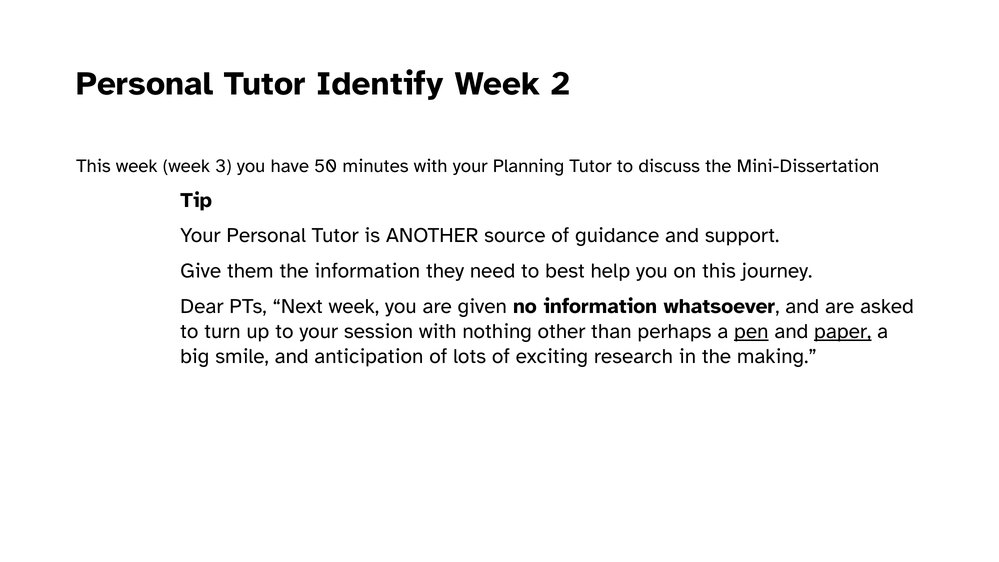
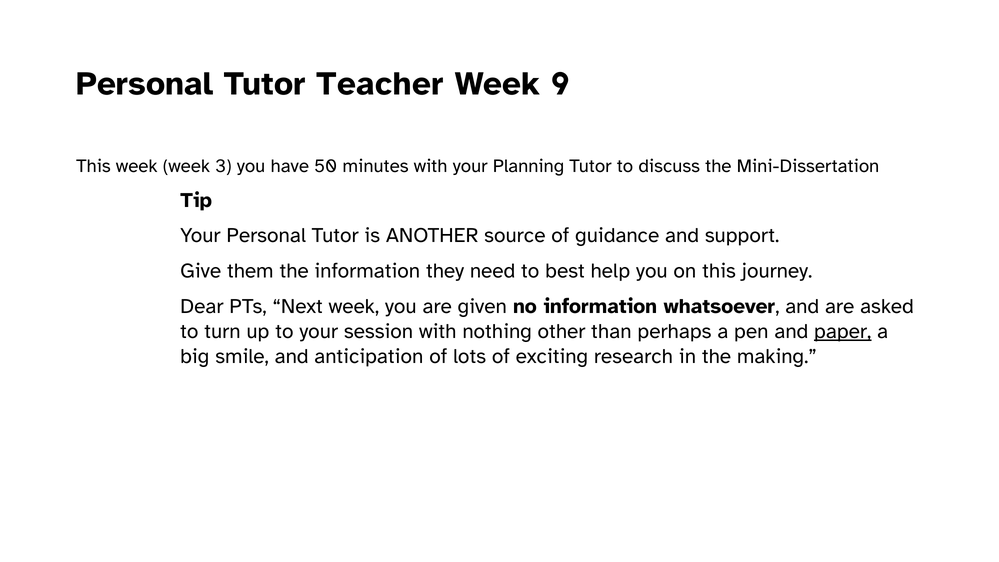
Identify: Identify -> Teacher (380, 84)
2: 2 -> 9 (560, 84)
pen underline: present -> none (751, 331)
